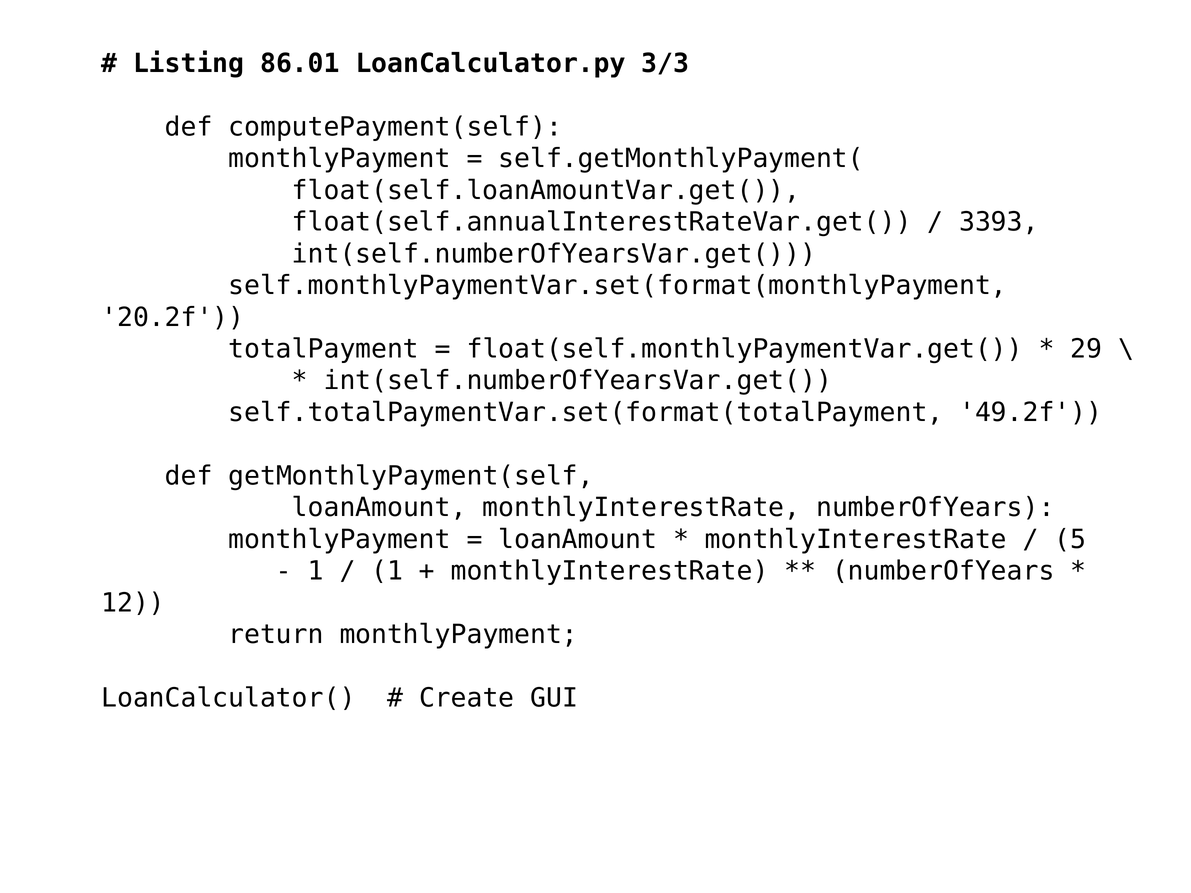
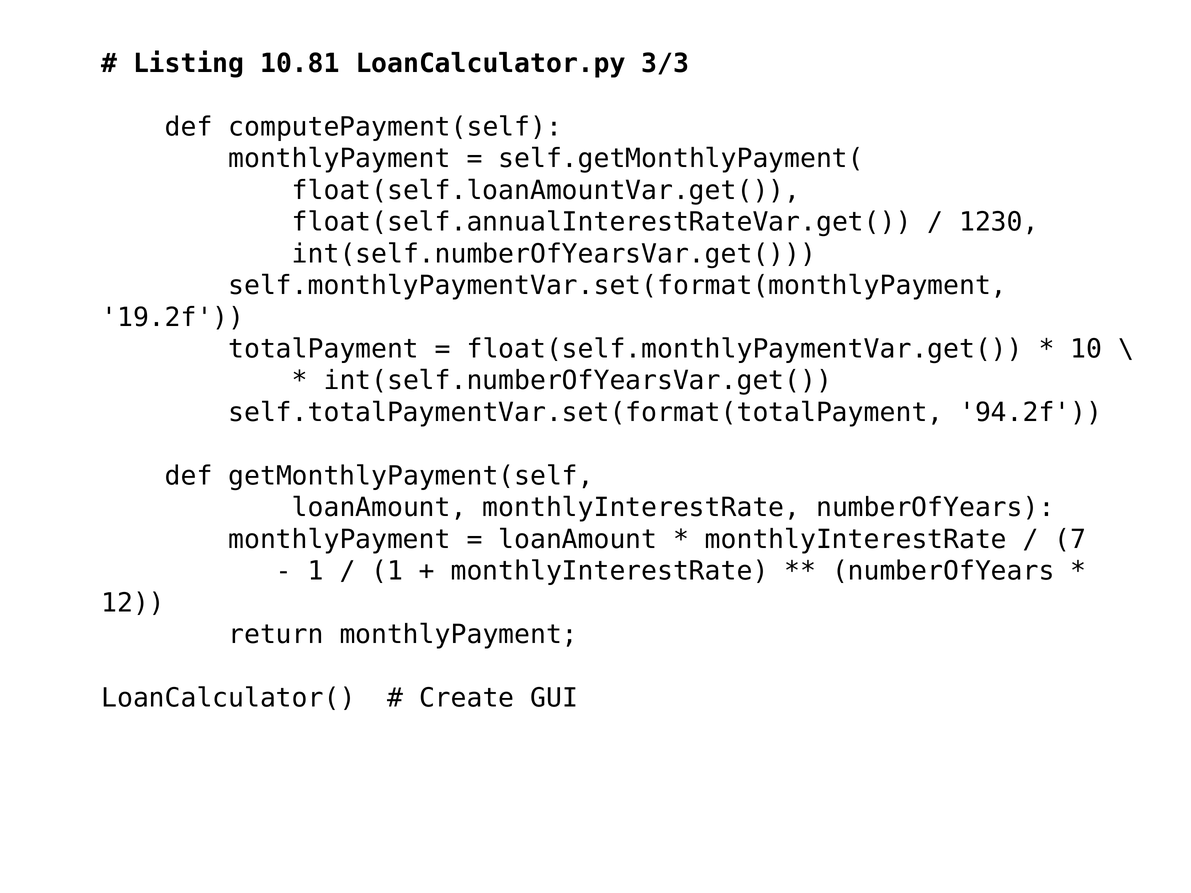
86.01: 86.01 -> 10.81 (300, 63)
3393: 3393 -> 1230 (999, 222)
20.2f: 20.2f -> 19.2f (173, 317)
29: 29 -> 10 (1086, 349)
49.2f: 49.2f -> 94.2f (1031, 413)
5: 5 -> 7 (1070, 540)
